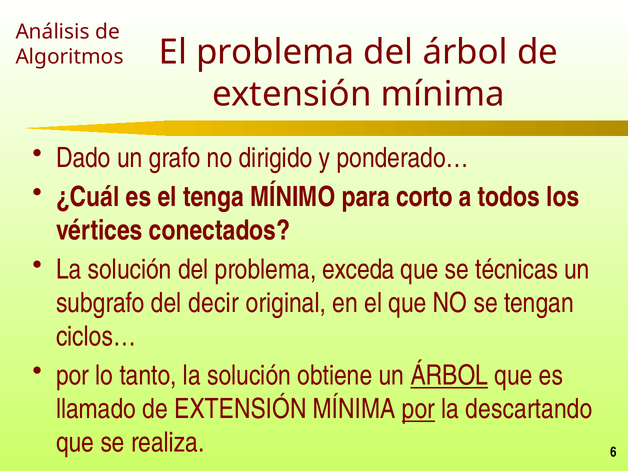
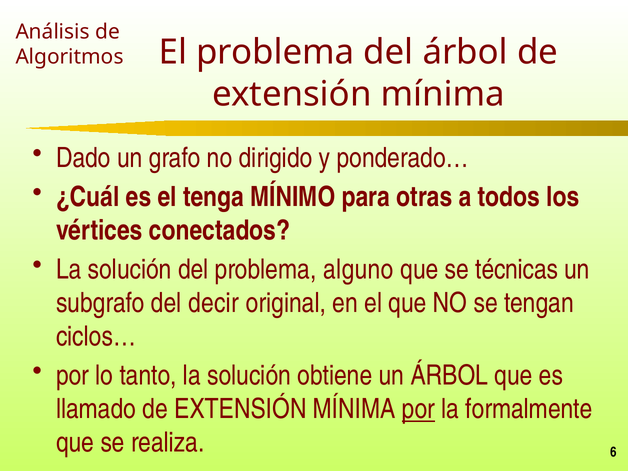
corto: corto -> otras (424, 197)
exceda: exceda -> alguno (358, 270)
ÁRBOL underline: present -> none (449, 376)
descartando: descartando -> formalmente (529, 409)
